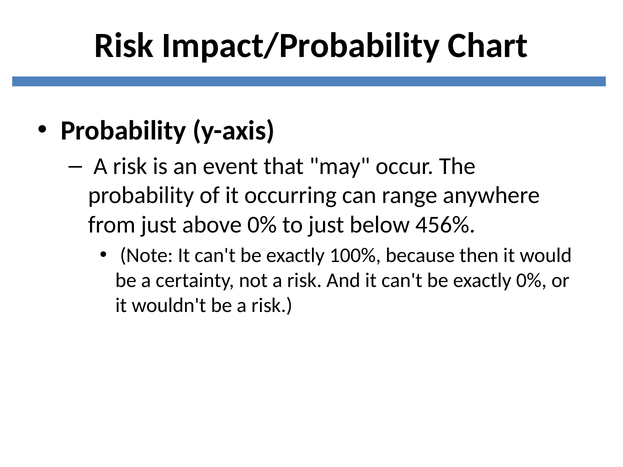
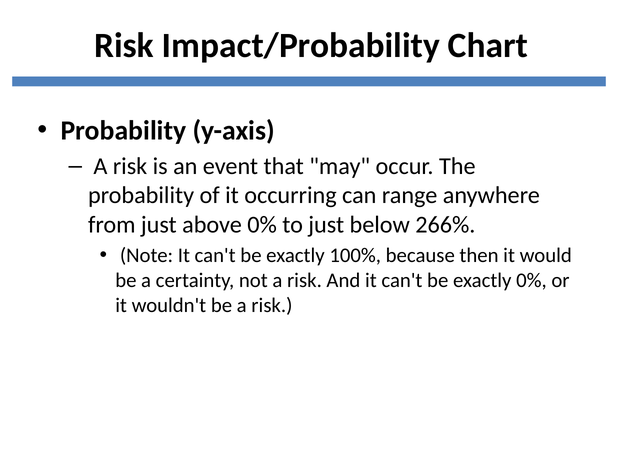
456%: 456% -> 266% (445, 225)
